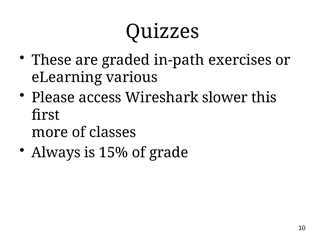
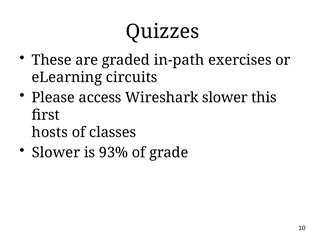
various: various -> circuits (132, 77)
more: more -> hosts (50, 132)
Always: Always -> Slower (56, 152)
15%: 15% -> 93% (114, 152)
